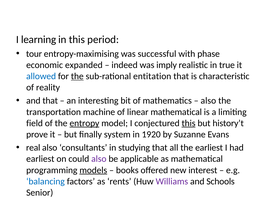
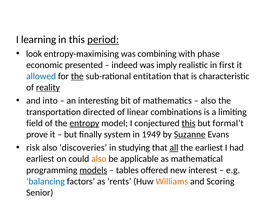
period underline: none -> present (103, 40)
tour: tour -> look (34, 54)
successful: successful -> combining (157, 54)
expanded: expanded -> presented (84, 65)
true: true -> first (227, 65)
reality underline: none -> present (48, 87)
and that: that -> into (50, 101)
machine: machine -> directed (99, 112)
linear mathematical: mathematical -> combinations (176, 112)
history’t: history’t -> formal’t (228, 123)
1920: 1920 -> 1949 (151, 134)
Suzanne underline: none -> present (190, 134)
real: real -> risk (33, 148)
consultants: consultants -> discoveries (83, 148)
all underline: none -> present (174, 148)
also colour: purple -> orange (99, 159)
books: books -> tables (127, 170)
Williams colour: purple -> orange (172, 181)
Schools: Schools -> Scoring (220, 181)
